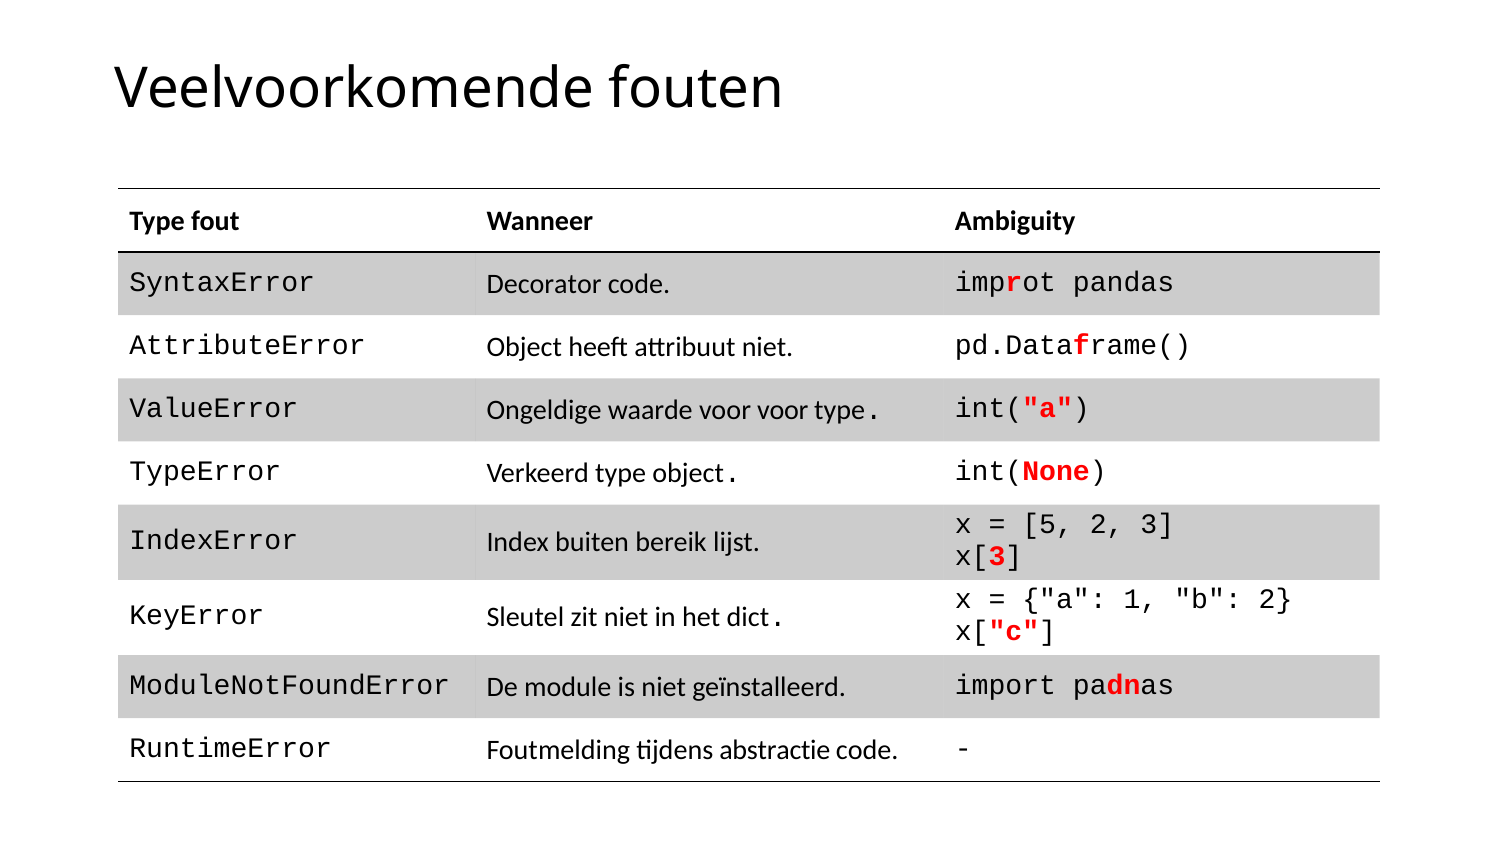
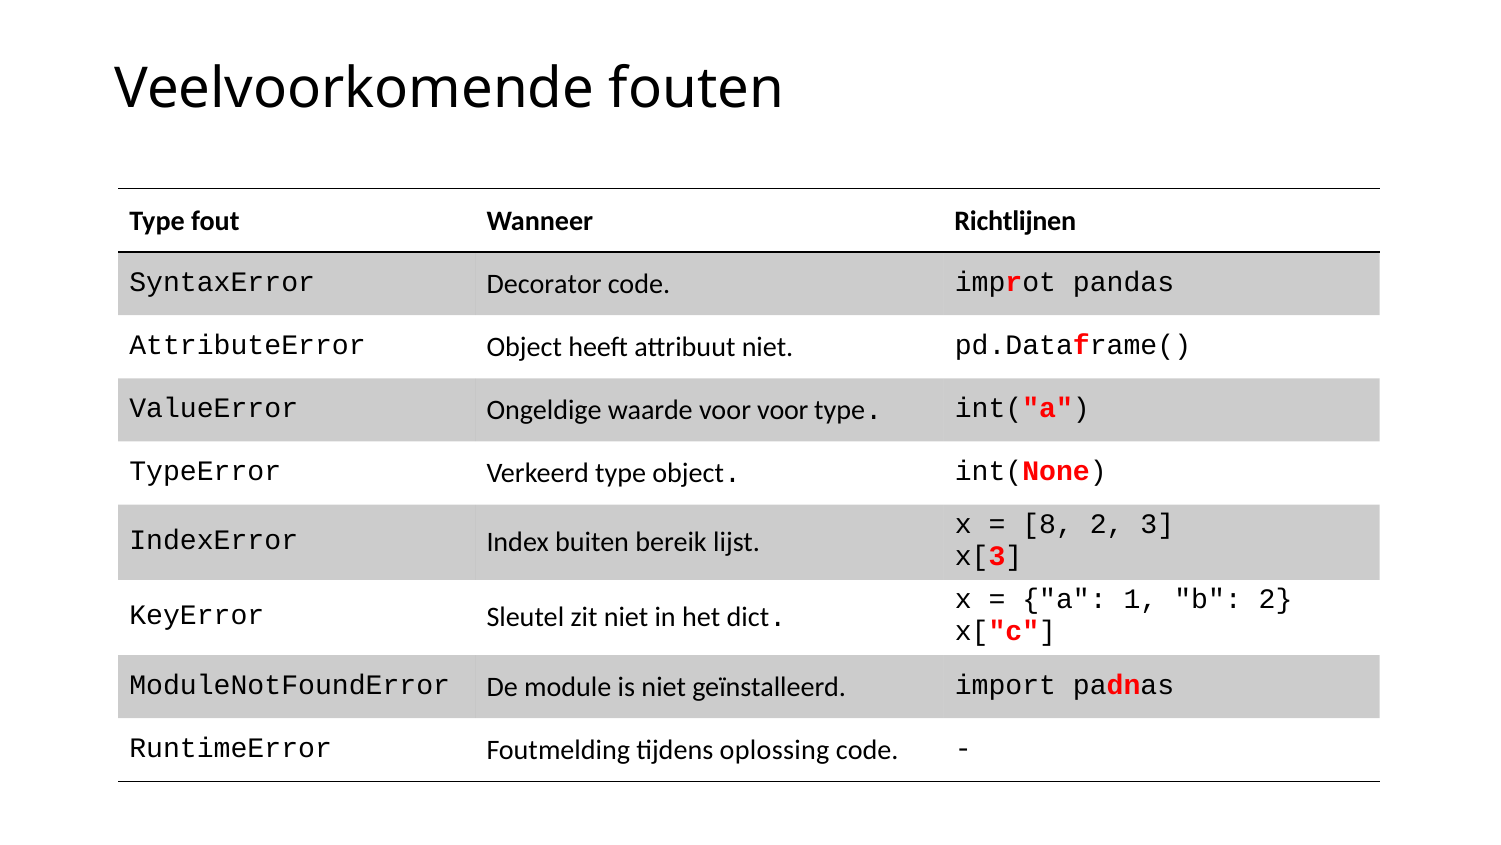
Ambiguity: Ambiguity -> Richtlijnen (1015, 221)
5: 5 -> 8 (1048, 524)
abstractie: abstractie -> oplossing (775, 749)
